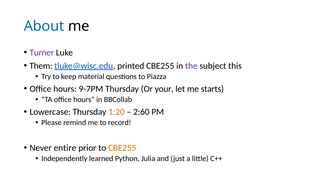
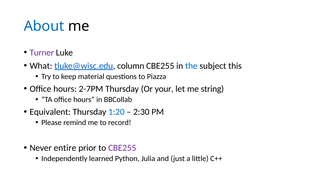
Them: Them -> What (41, 66)
printed: printed -> column (131, 66)
the colour: purple -> blue (191, 66)
9-7PM: 9-7PM -> 2-7PM (91, 89)
starts: starts -> string (212, 89)
Lowercase: Lowercase -> Equivalent (50, 112)
1:20 colour: orange -> blue (116, 112)
2:60: 2:60 -> 2:30 (141, 112)
CBE255 colour: orange -> purple (122, 148)
